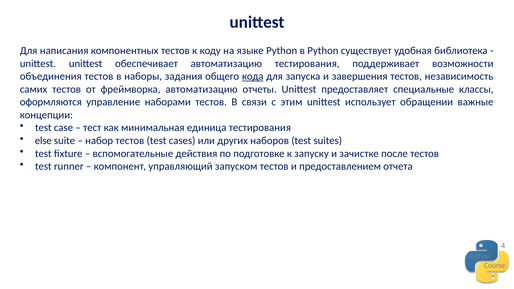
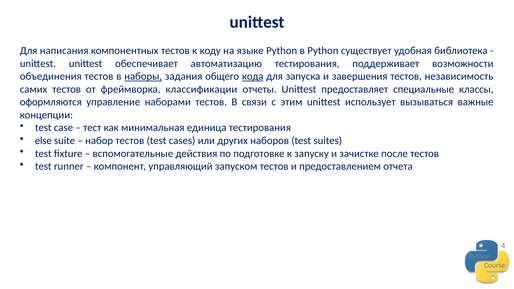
наборы underline: none -> present (143, 76)
фреймворка автоматизацию: автоматизацию -> классификации (201, 89)
обращении: обращении -> вызываться (427, 102)
